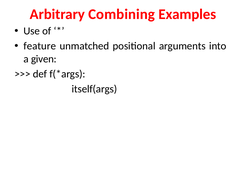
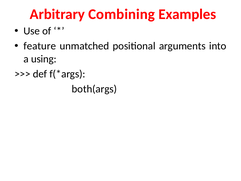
given: given -> using (44, 59)
itself(args: itself(args -> both(args (94, 89)
